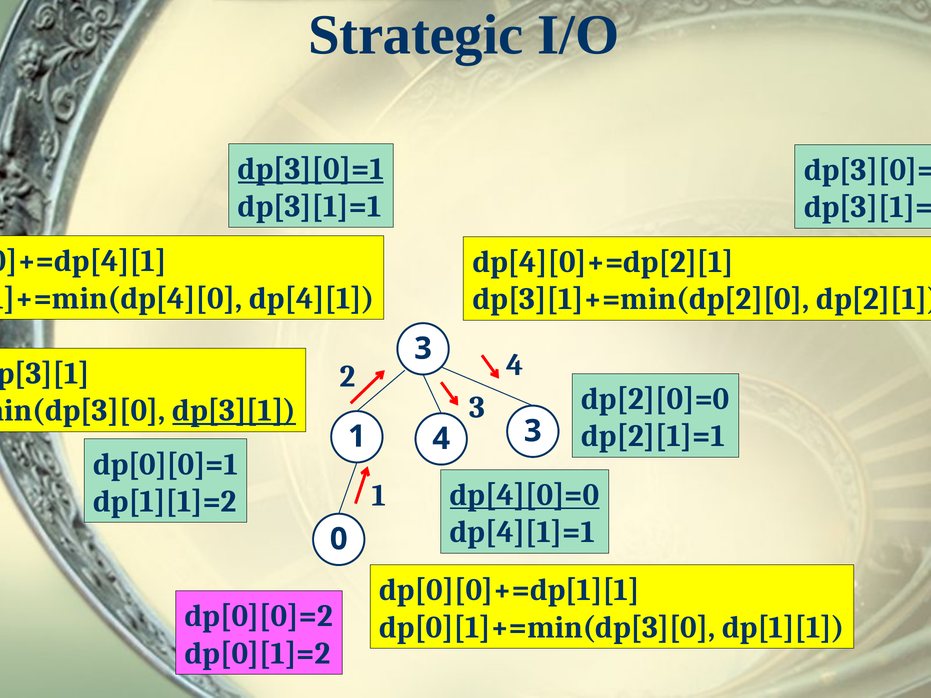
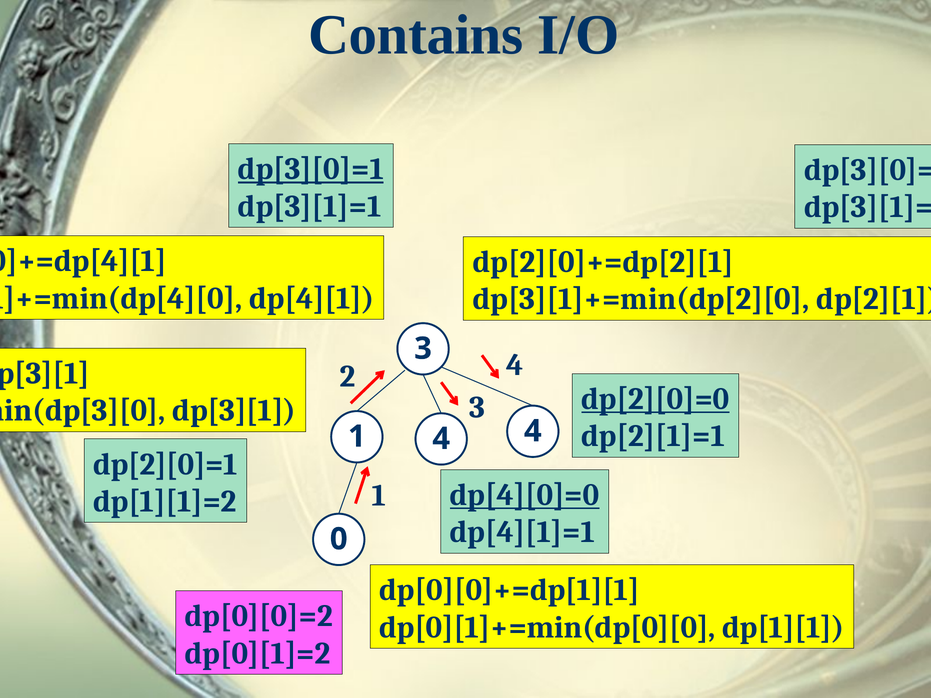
Strategic: Strategic -> Contains (416, 35)
dp[4][0]+=dp[2][1: dp[4][0]+=dp[2][1 -> dp[2][0]+=dp[2][1 (603, 262)
dp[2][0]=0 underline: none -> present (655, 399)
dp[3][1 underline: present -> none (234, 411)
4 3: 3 -> 4 (533, 431)
dp[0][0]=1: dp[0][0]=1 -> dp[2][0]=1 (165, 464)
dp[0][1]+=min(dp[3][0: dp[0][1]+=min(dp[3][0 -> dp[0][1]+=min(dp[0][0 (547, 628)
